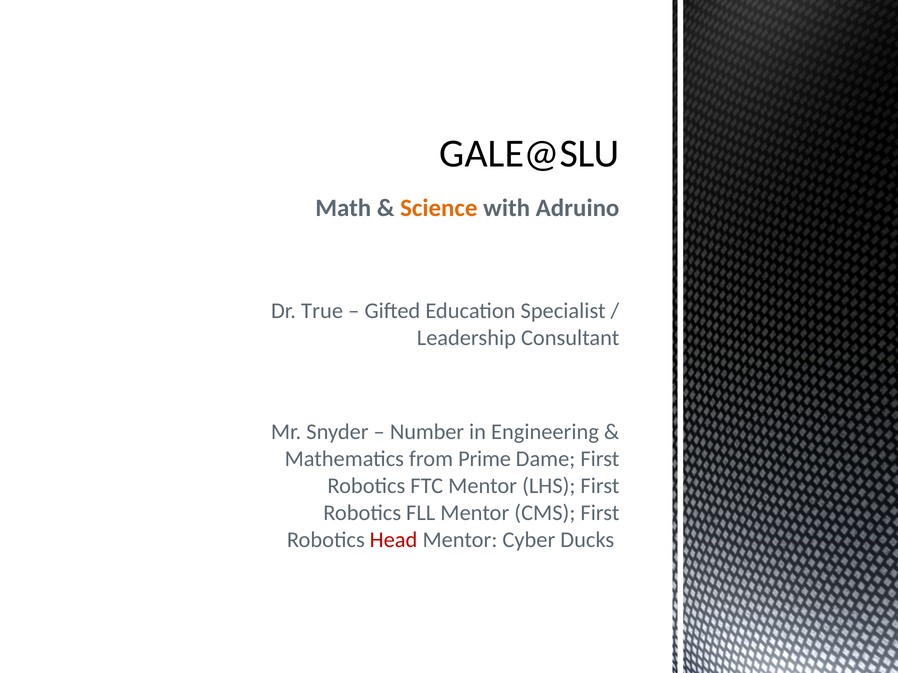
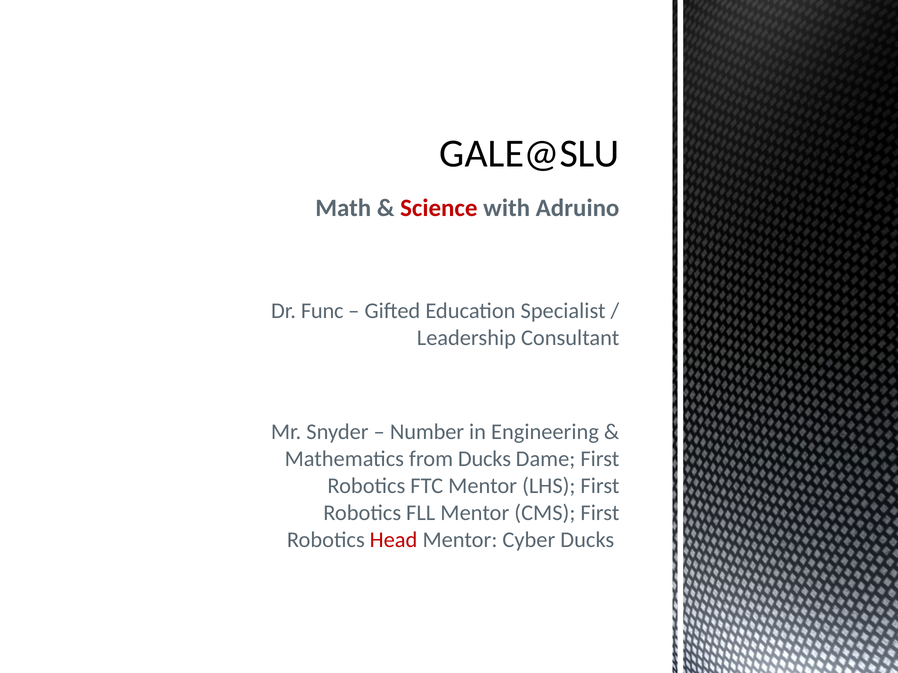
Science colour: orange -> red (439, 208)
True: True -> Func (322, 311)
from Prime: Prime -> Ducks (485, 459)
